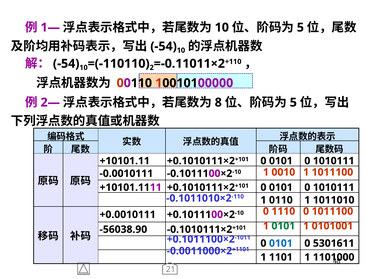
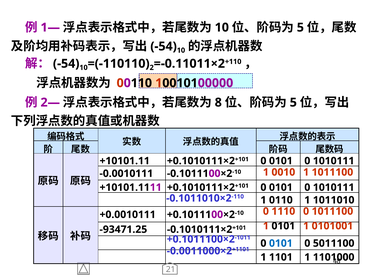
0101 colour: green -> black (283, 226)
-56038.90: -56038.90 -> -93471.25 (123, 229)
5301611: 5301611 -> 5011100 (334, 243)
